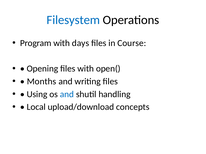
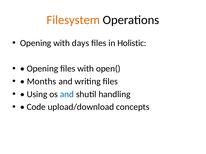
Filesystem colour: blue -> orange (73, 20)
Program: Program -> Opening (36, 43)
Course: Course -> Holistic (132, 43)
Local: Local -> Code (36, 107)
